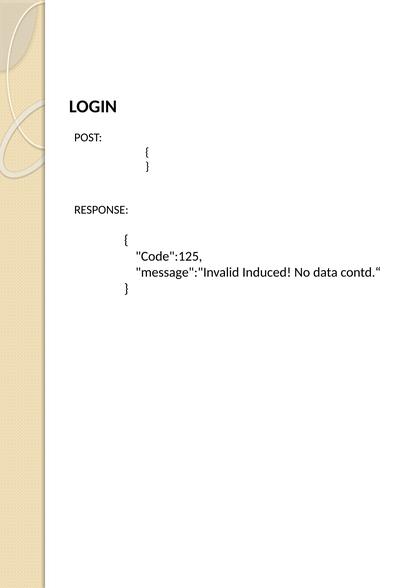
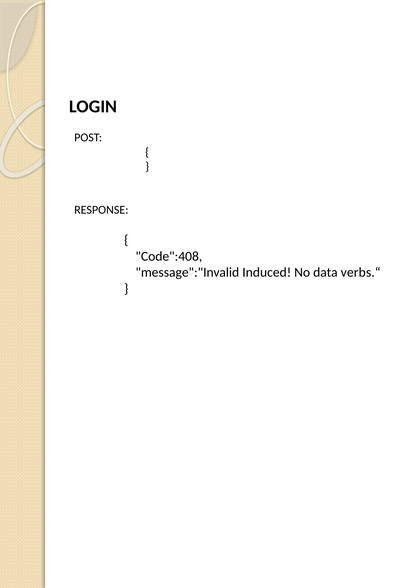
Code":125: Code":125 -> Code":408 (169, 256)
contd.“: contd.“ -> verbs.“ (361, 272)
